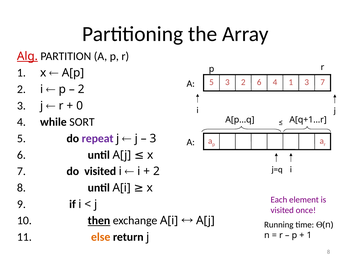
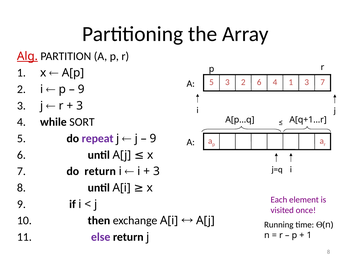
2: 2 -> 9 (81, 89)
0: 0 -> 3 (80, 105)
3: 3 -> 9 (153, 138)
do visited: visited -> return (100, 171)
2: 2 -> 3 (156, 171)
then underline: present -> none (99, 220)
else colour: orange -> purple (101, 236)
